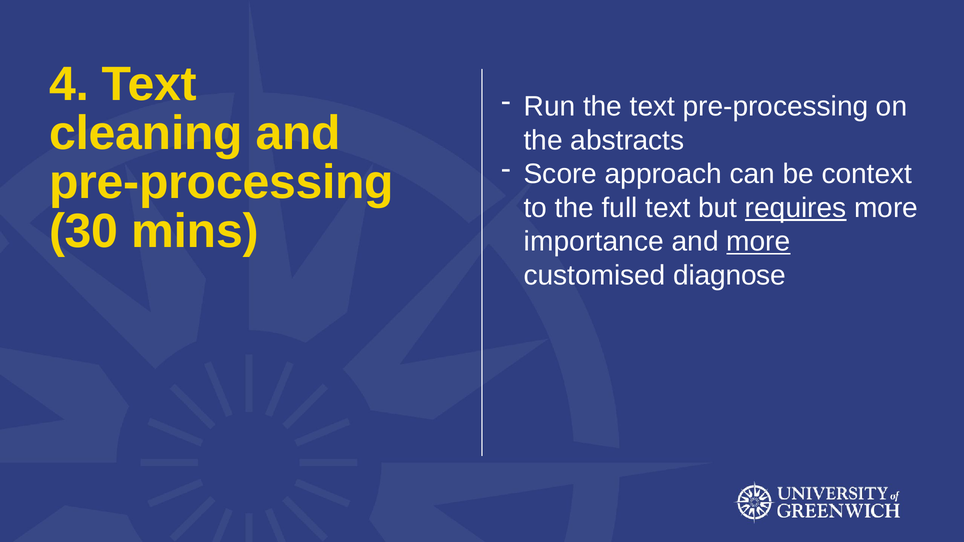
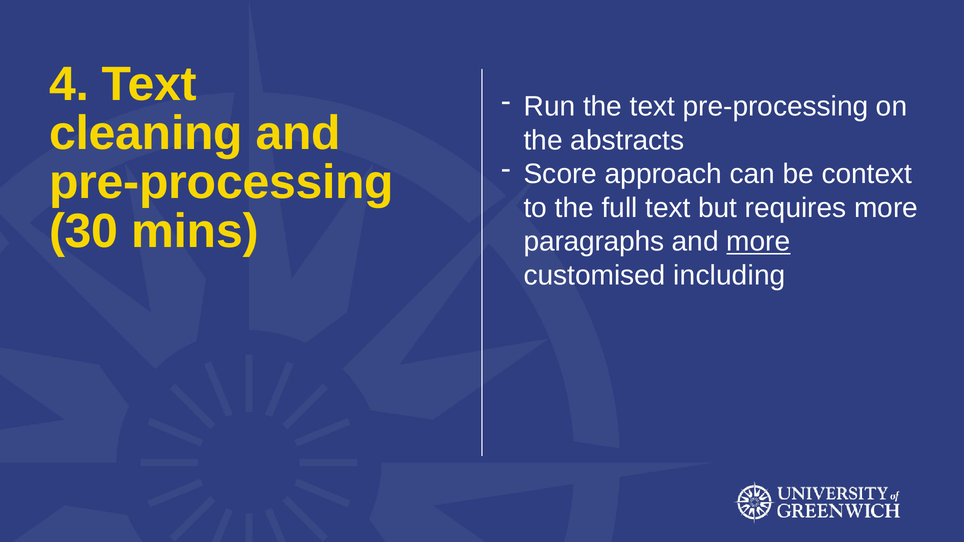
requires underline: present -> none (796, 208)
importance: importance -> paragraphs (594, 242)
diagnose: diagnose -> including (729, 276)
